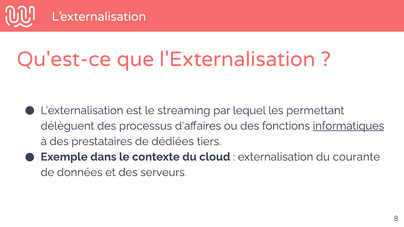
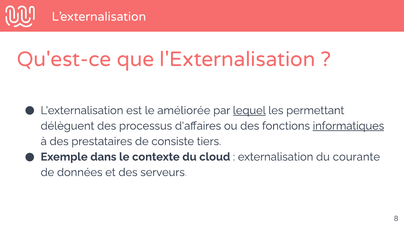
streaming: streaming -> améliorée (184, 111)
lequel underline: none -> present (249, 111)
dédiées: dédiées -> consiste (173, 142)
